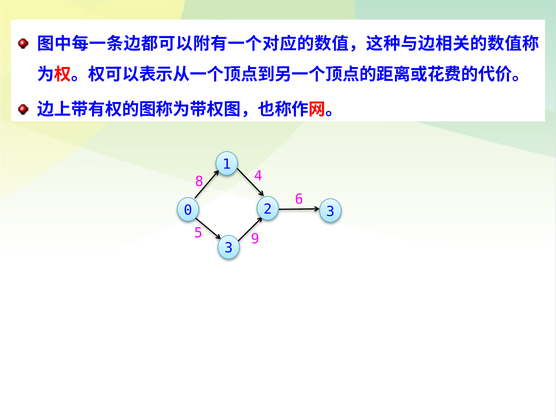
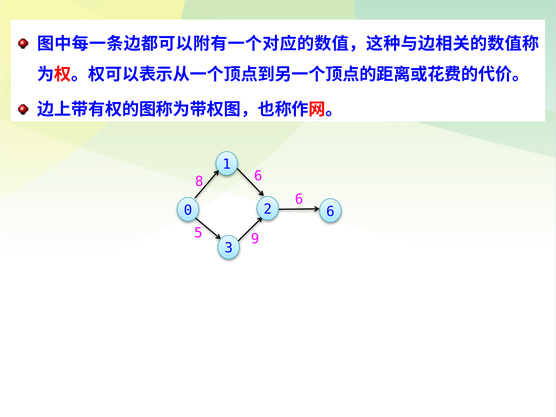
8 4: 4 -> 6 (258, 176)
2 3: 3 -> 6 (330, 211)
